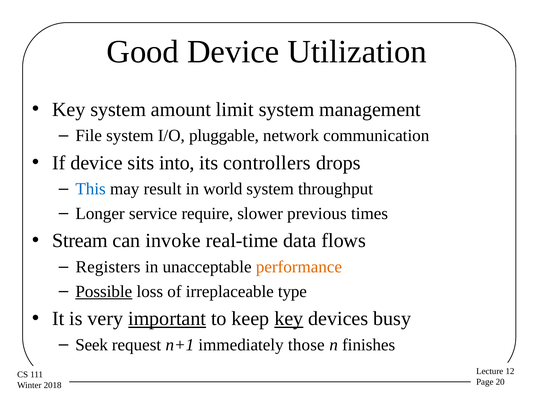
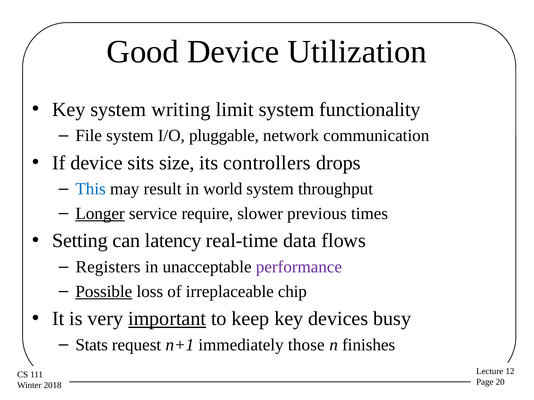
amount: amount -> writing (181, 110)
management: management -> functionality (370, 110)
into: into -> size (177, 163)
Longer underline: none -> present (100, 214)
Stream: Stream -> Setting (80, 241)
invoke: invoke -> latency (173, 241)
performance colour: orange -> purple (299, 267)
type: type -> chip (292, 292)
key underline: present -> none (289, 319)
Seek: Seek -> Stats (92, 345)
